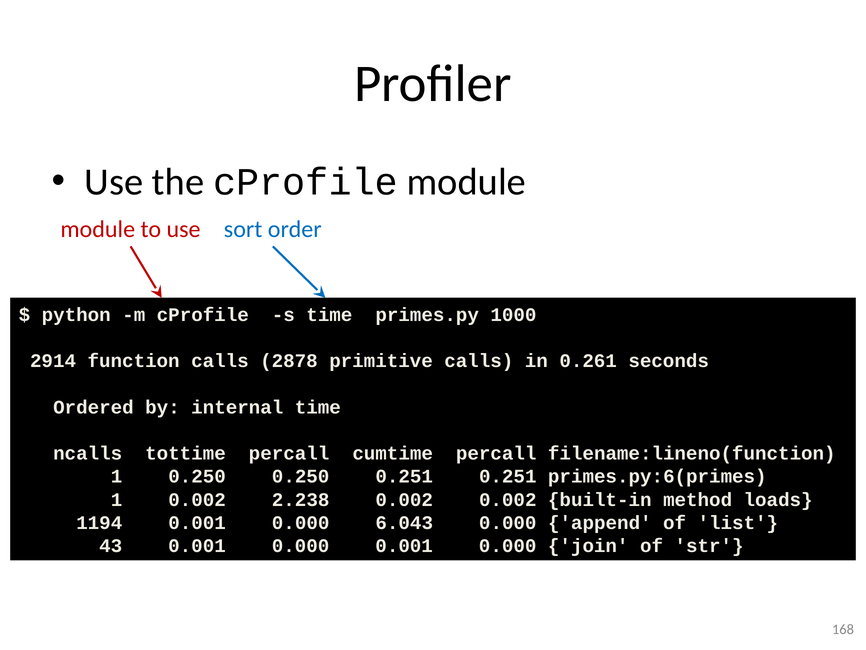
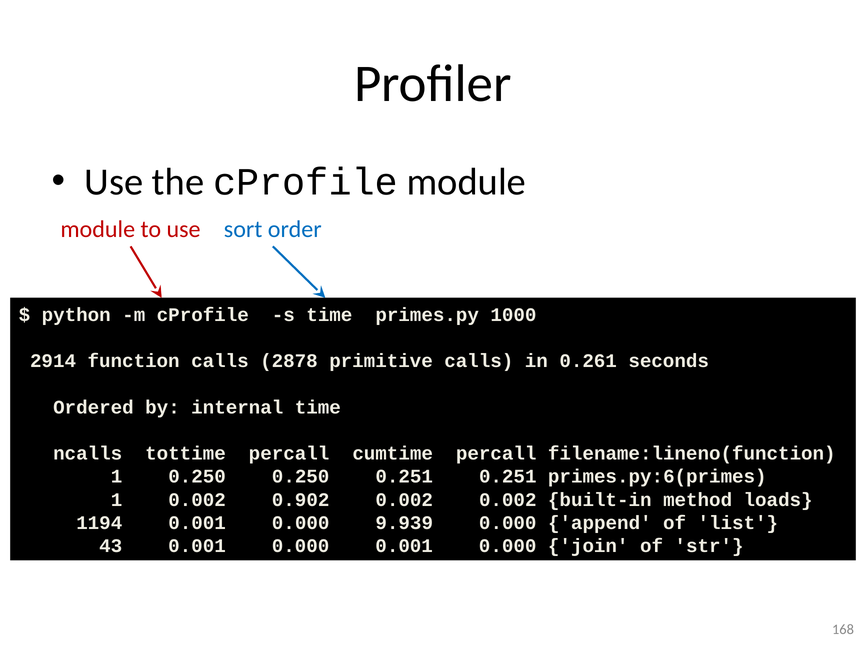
2.238: 2.238 -> 0.902 (301, 499)
6.043: 6.043 -> 9.939 (404, 522)
